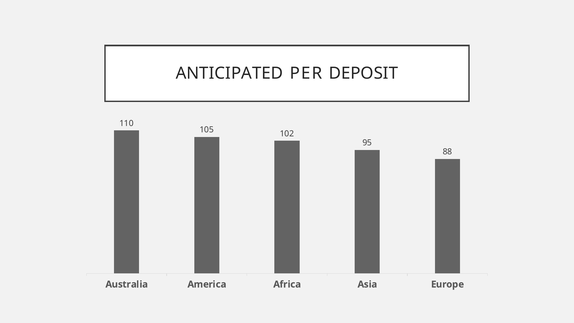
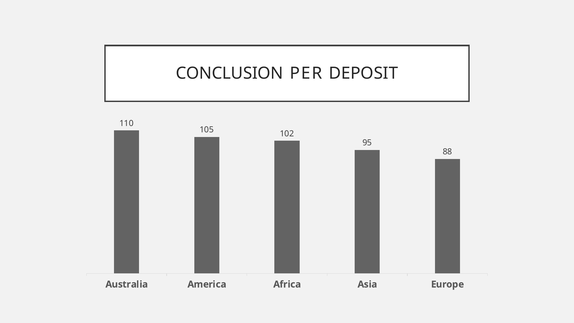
ANTICIPATED: ANTICIPATED -> CONCLUSION (230, 73)
